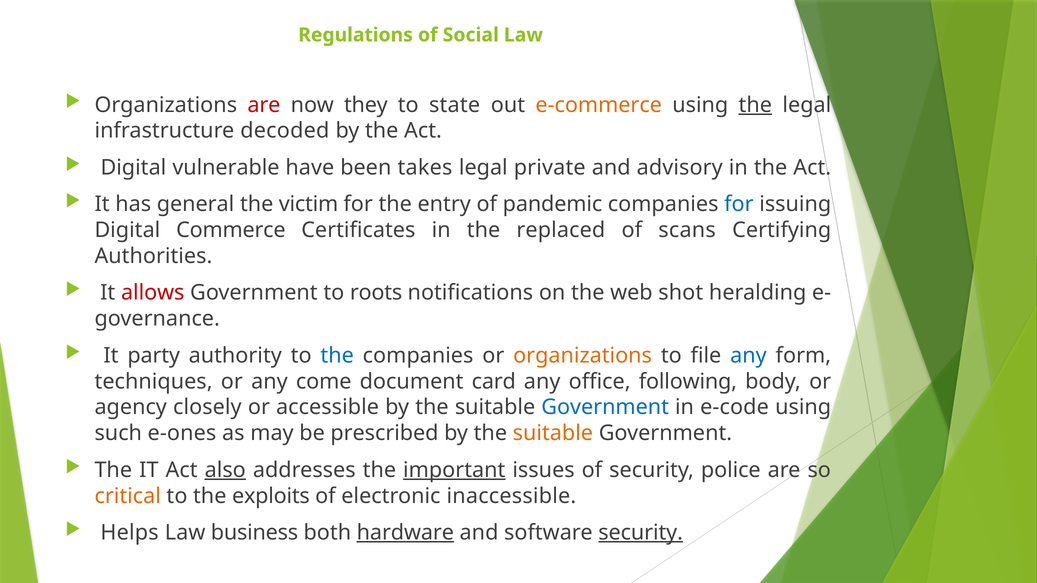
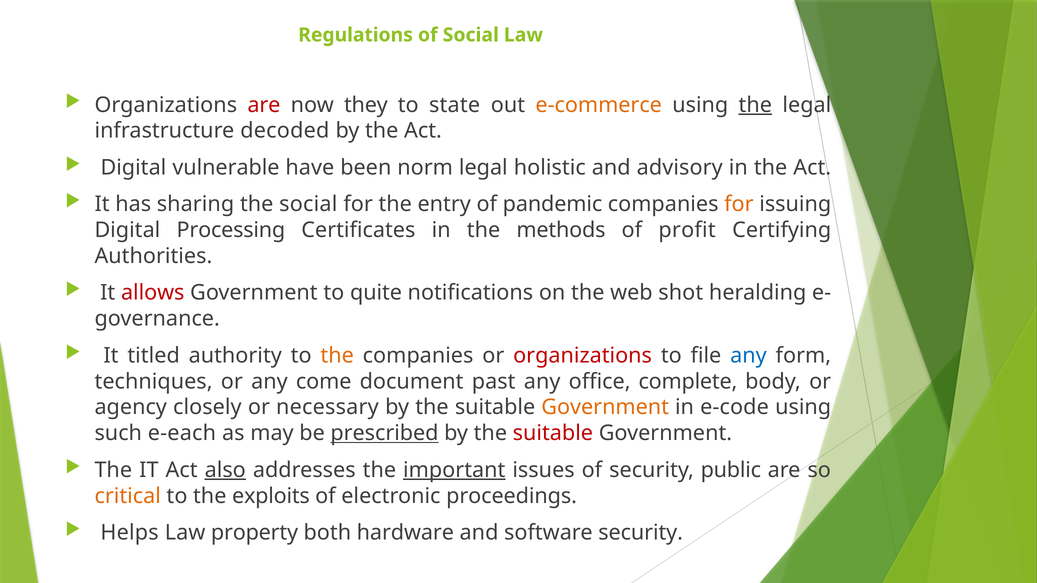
takes: takes -> norm (425, 168)
private: private -> holistic (550, 168)
general: general -> sharing (195, 204)
the victim: victim -> social (308, 204)
for colour: blue -> orange (739, 204)
Commerce: Commerce -> Processing (231, 230)
replaced: replaced -> methods (561, 230)
scans: scans -> profit (687, 230)
roots: roots -> quite (376, 293)
party: party -> titled (154, 356)
the colour: blue -> orange (337, 356)
organizations colour: orange -> red (583, 356)
card: card -> past (494, 382)
following: following -> complete (688, 382)
accessible: accessible -> necessary (327, 408)
Government colour: blue -> orange (605, 408)
e-ones: e-ones -> e-each (182, 433)
prescribed underline: none -> present (384, 433)
suitable colour: orange -> red (553, 433)
police: police -> public (731, 470)
inaccessible: inaccessible -> proceedings (512, 496)
business: business -> property (255, 533)
hardware underline: present -> none (405, 533)
security underline: present -> none (641, 533)
